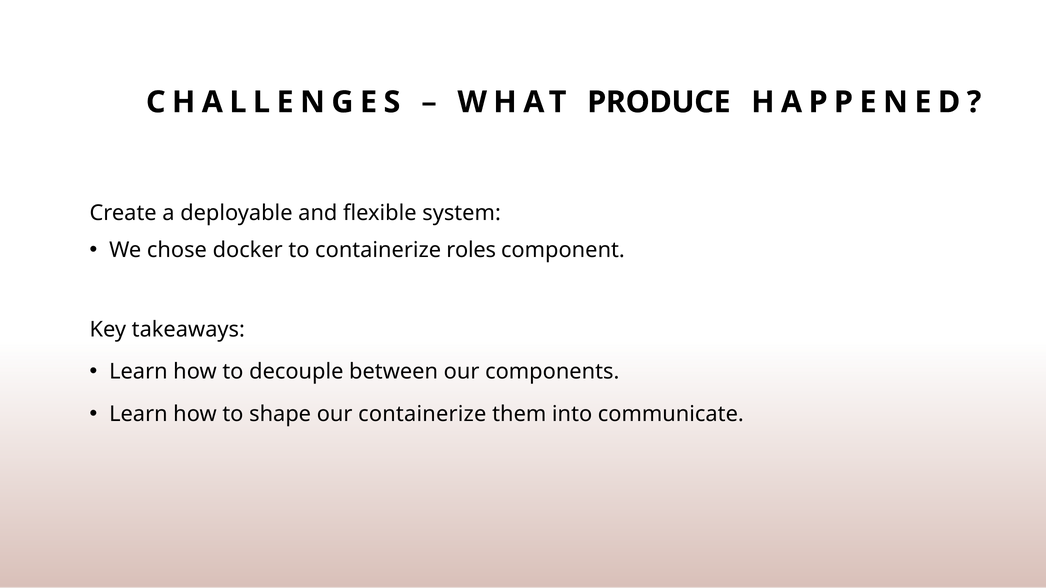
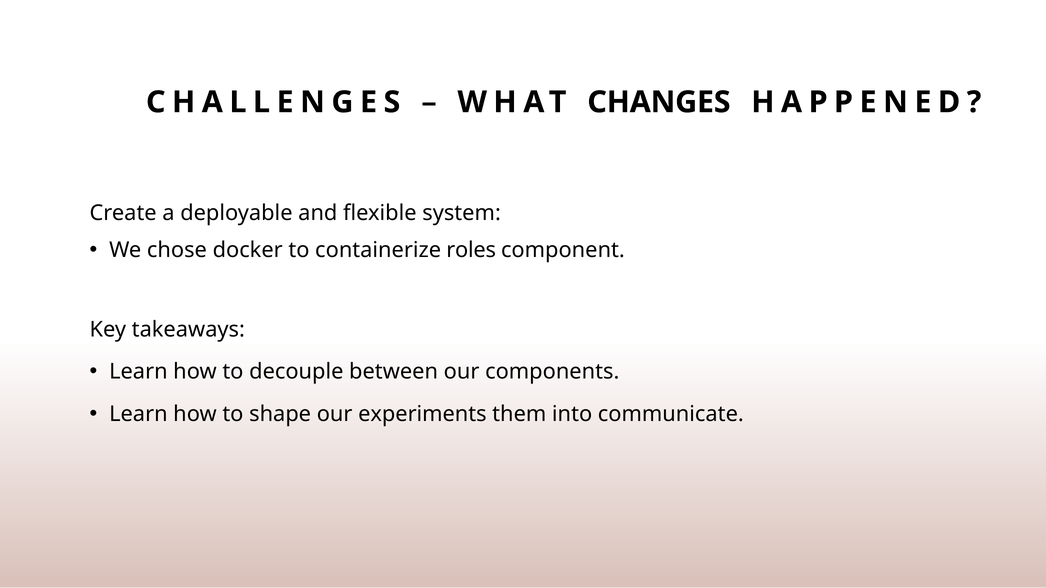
PRODUCE: PRODUCE -> CHANGES (659, 102)
our containerize: containerize -> experiments (422, 414)
